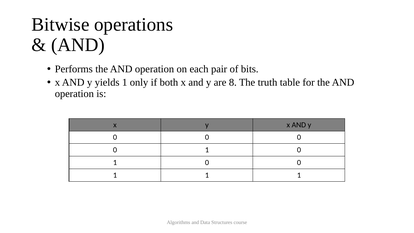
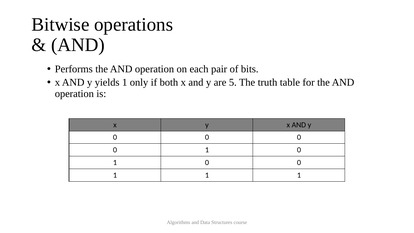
8: 8 -> 5 (233, 82)
